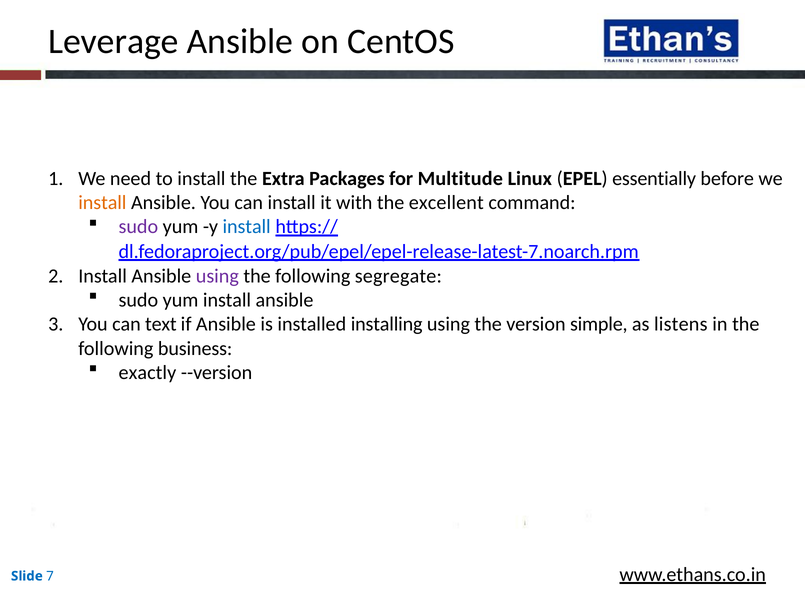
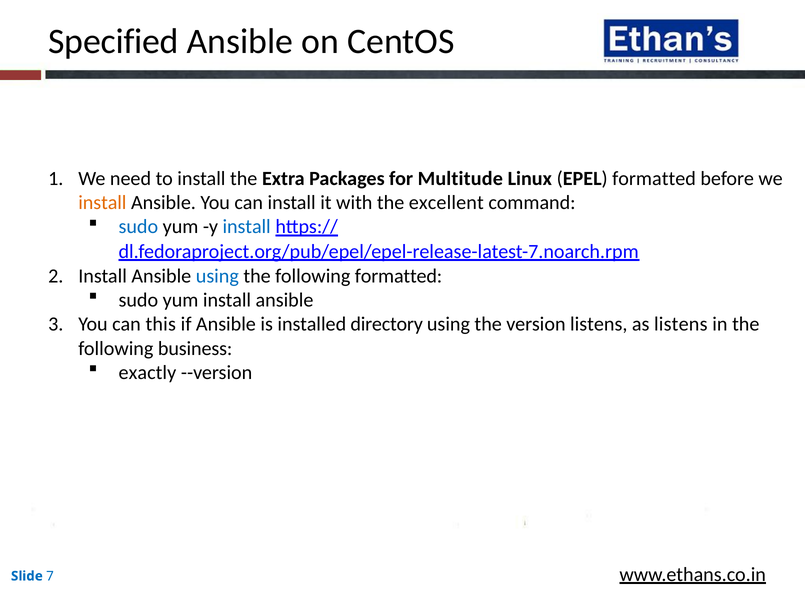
Leverage: Leverage -> Specified (113, 41)
EPEL essentially: essentially -> formatted (654, 178)
sudo colour: purple -> blue (138, 227)
using colour: purple -> blue (217, 276)
following segregate: segregate -> formatted (399, 276)
text: text -> this (161, 324)
installing: installing -> directory (387, 324)
version simple: simple -> listens (599, 324)
